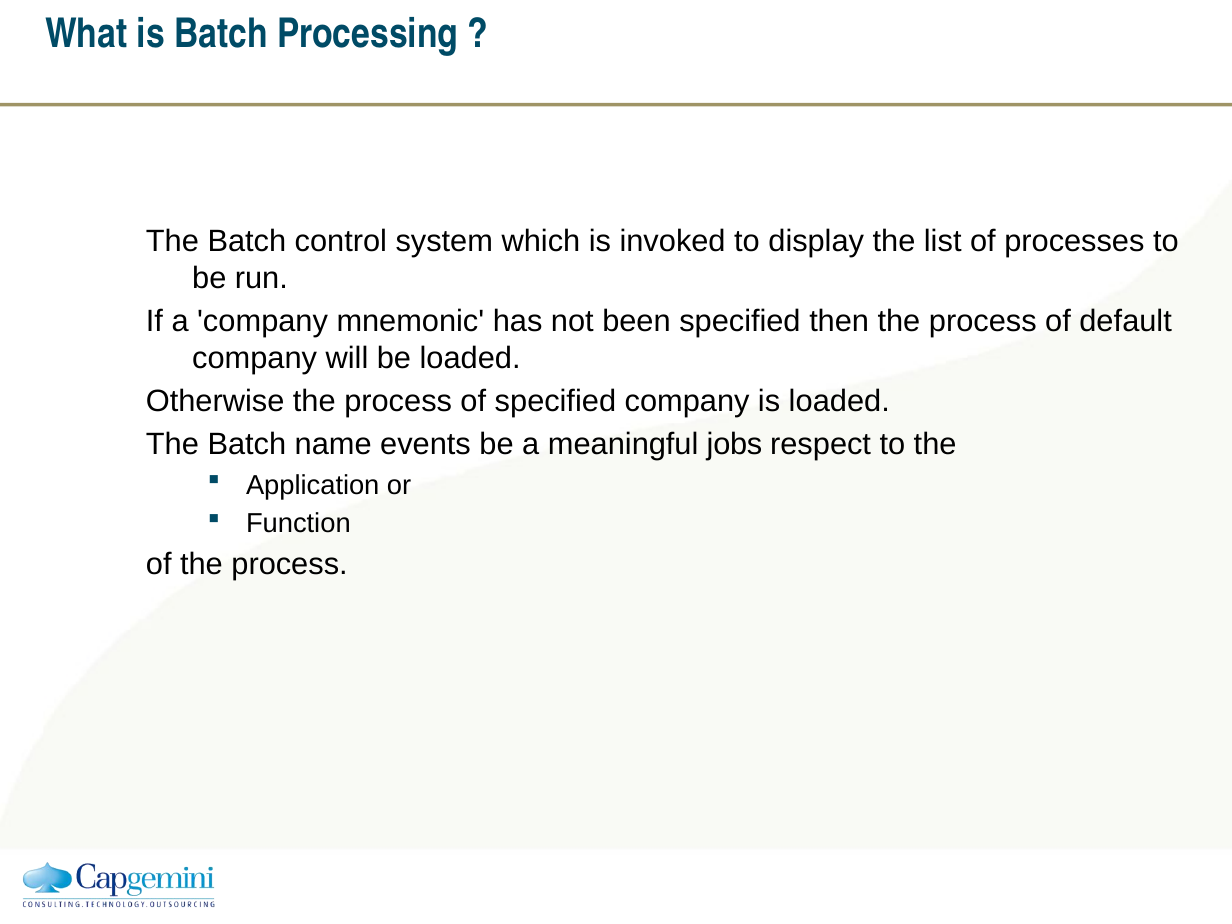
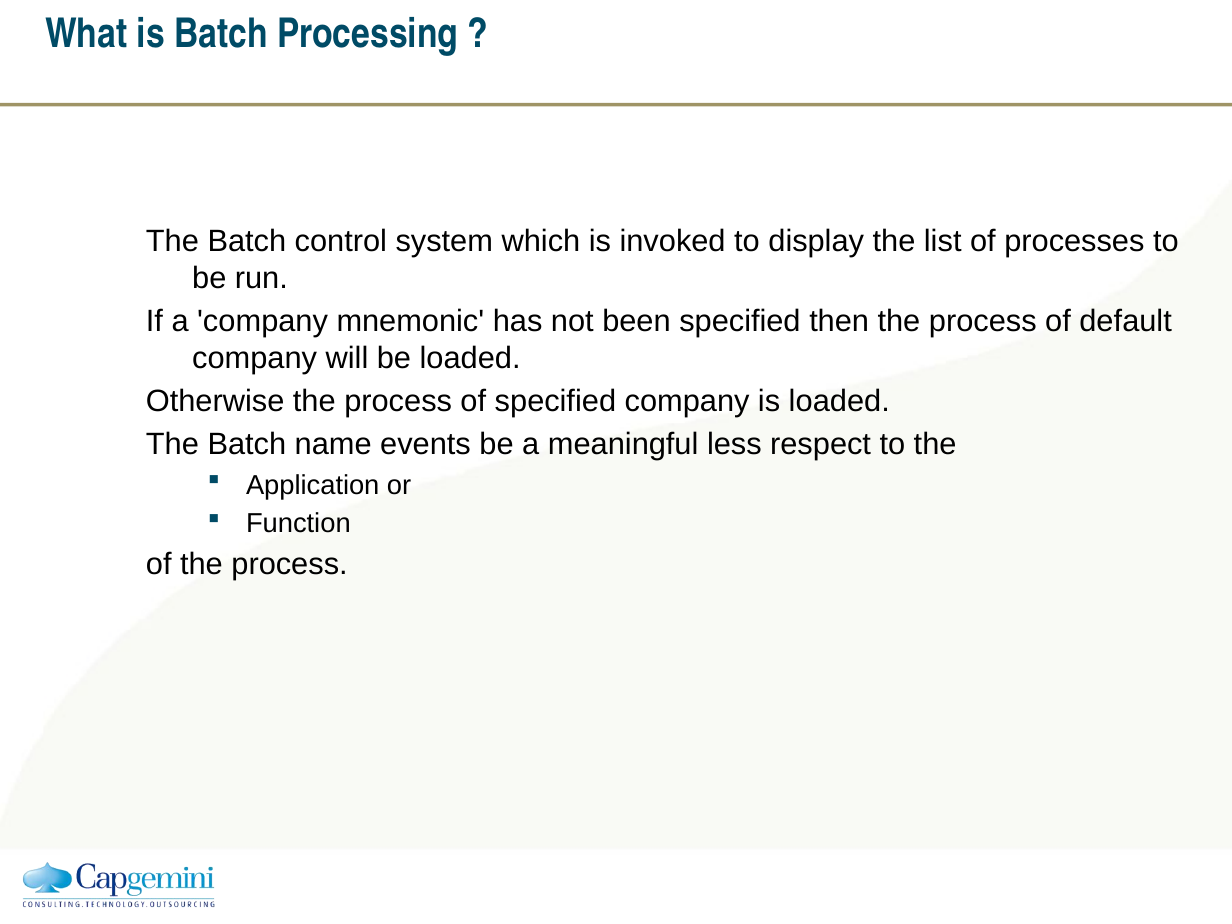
jobs: jobs -> less (734, 445)
